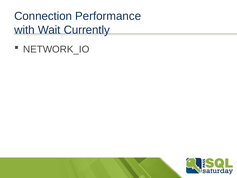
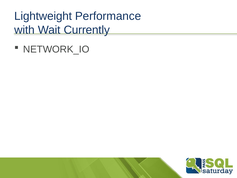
Connection: Connection -> Lightweight (43, 16)
